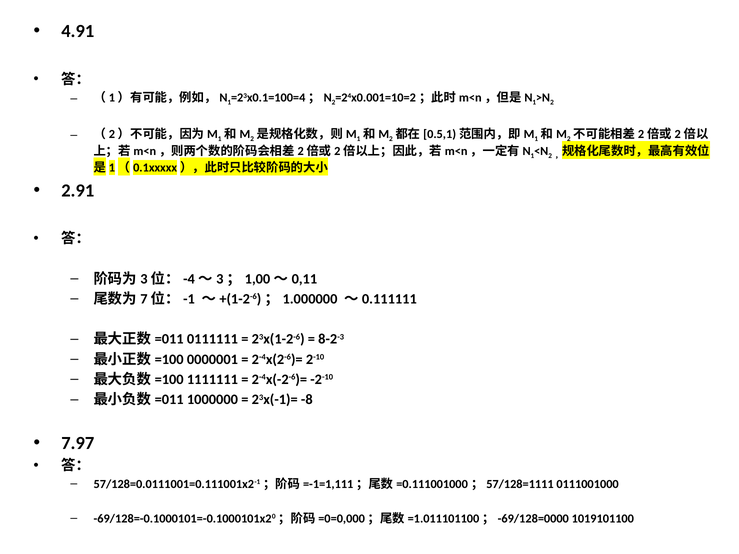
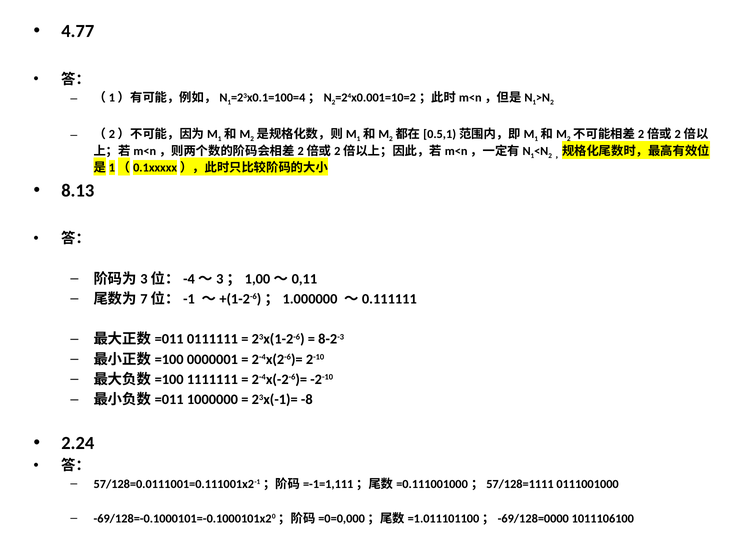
4.91: 4.91 -> 4.77 (78, 31)
2.91: 2.91 -> 8.13 (78, 191)
7.97: 7.97 -> 2.24 (78, 444)
1019101100: 1019101100 -> 1011106100 (603, 519)
